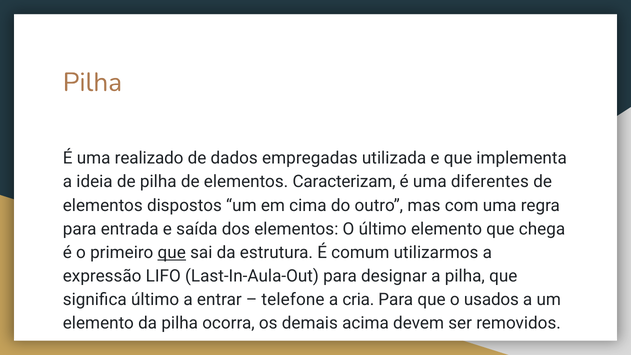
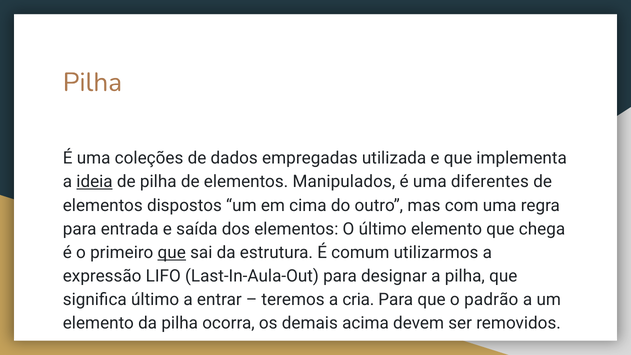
realizado: realizado -> coleções (149, 158)
ideia underline: none -> present (95, 182)
Caracterizam: Caracterizam -> Manipulados (344, 182)
telefone: telefone -> teremos (293, 300)
usados: usados -> padrão (491, 300)
